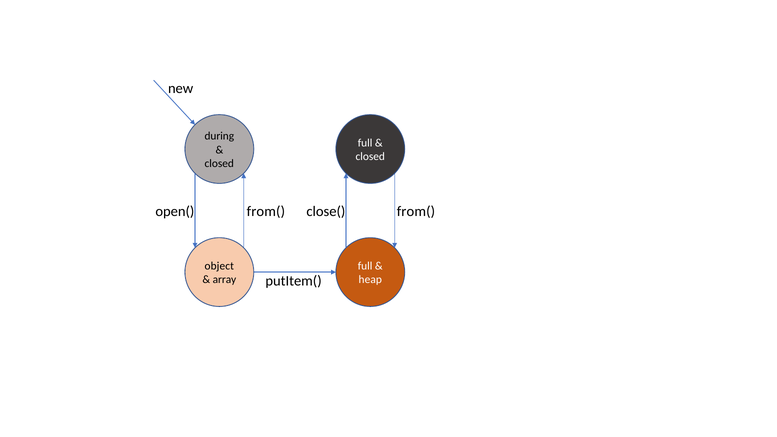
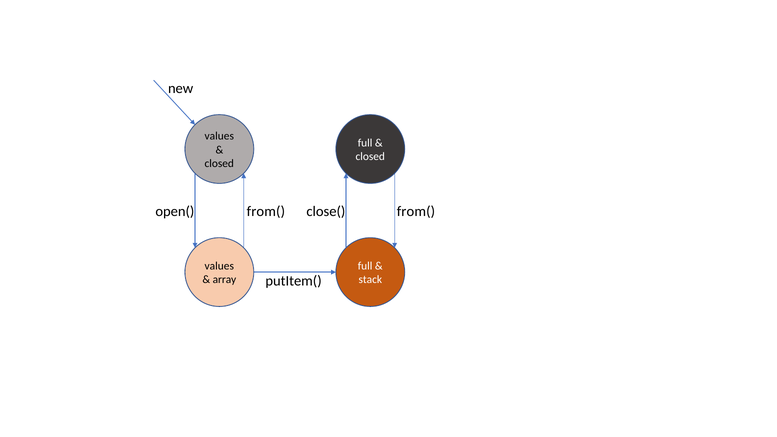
during: during -> values (219, 136)
object: object -> values (219, 266)
heap: heap -> stack (370, 280)
